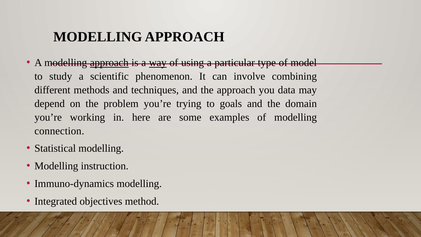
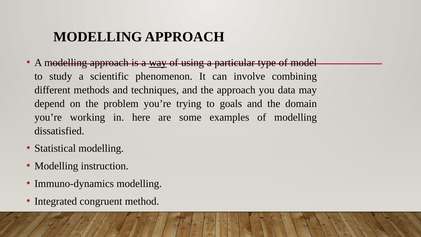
approach underline: present -> none (109, 63)
connection: connection -> dissatisfied (59, 131)
objectives: objectives -> congruent (101, 201)
